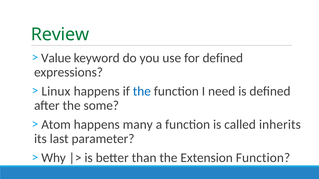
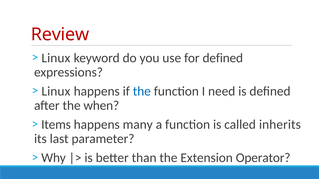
Review colour: green -> red (60, 35)
Value: Value -> Linux (56, 58)
some: some -> when (101, 106)
Atom: Atom -> Items (56, 125)
Extension Function: Function -> Operator (263, 158)
